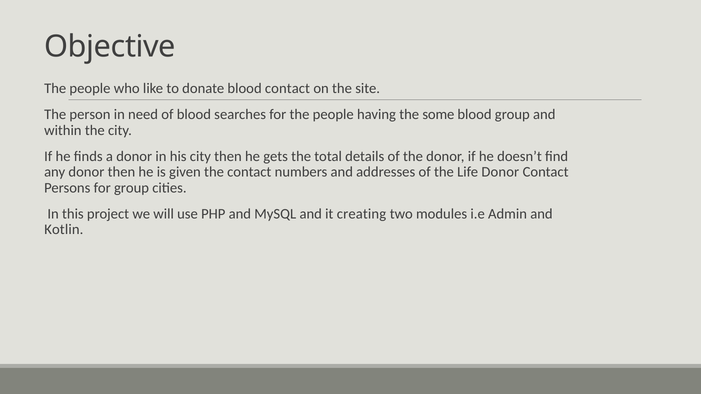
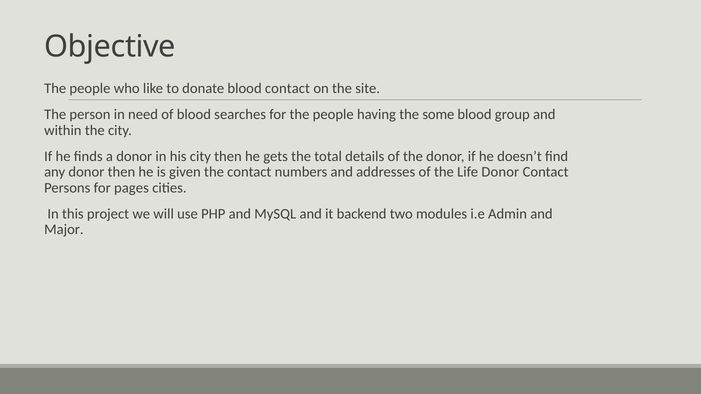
for group: group -> pages (131, 188)
creating: creating -> backend (362, 214)
Kotlin: Kotlin -> Major (64, 230)
